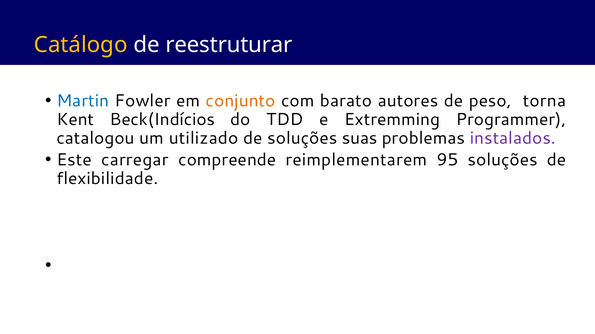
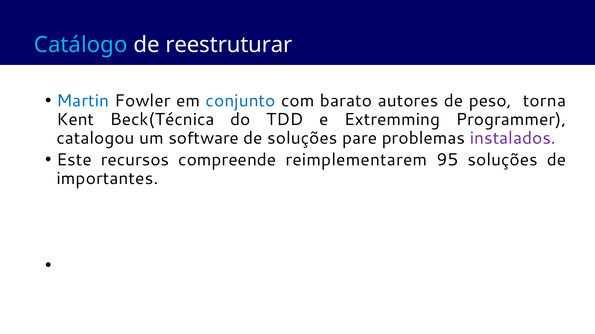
Catálogo colour: yellow -> light blue (81, 45)
conjunto colour: orange -> blue (241, 101)
Beck(Indícios: Beck(Indícios -> Beck(Técnica (162, 120)
utilizado: utilizado -> software (204, 138)
suas: suas -> pare (360, 138)
carregar: carregar -> recursos (135, 160)
flexibilidade: flexibilidade -> importantes (107, 179)
